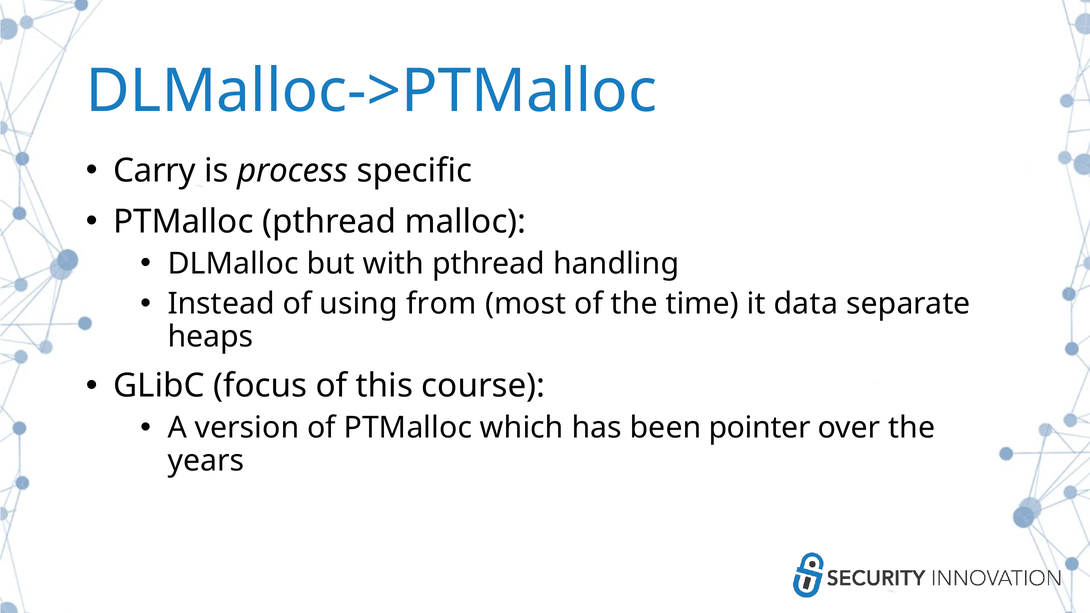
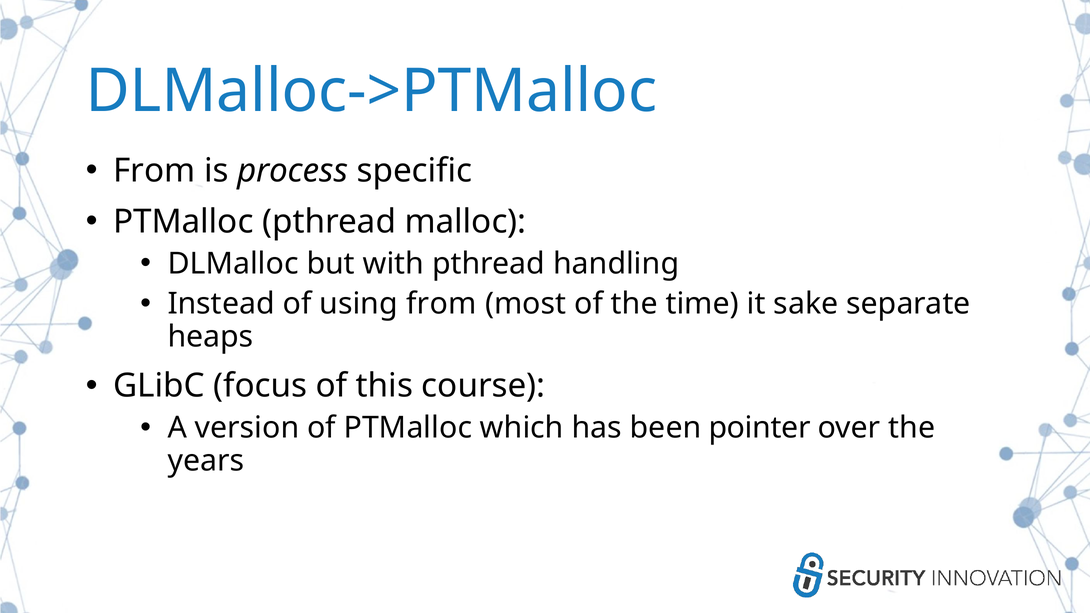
Carry: Carry -> From (154, 171)
data: data -> sake (806, 304)
